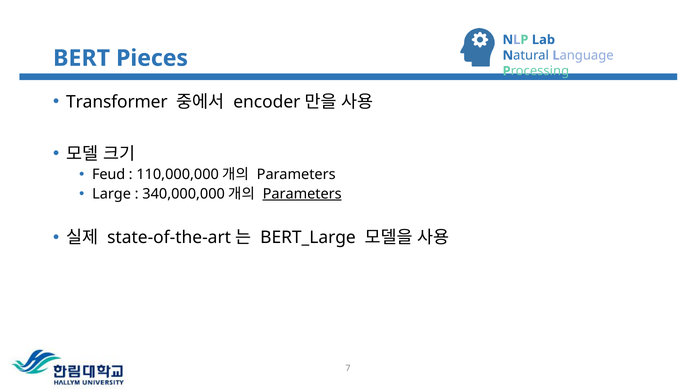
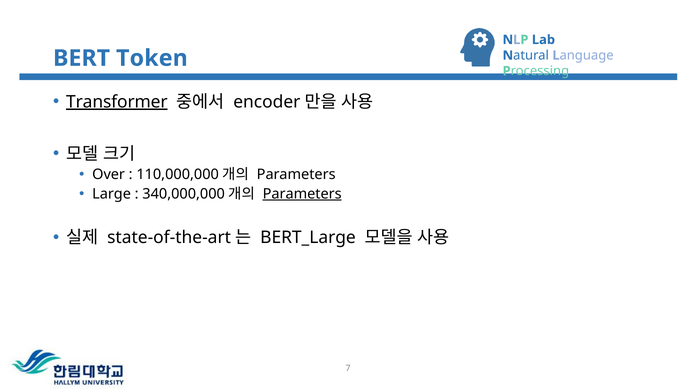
Pieces: Pieces -> Token (152, 58)
Transformer underline: none -> present (117, 102)
Feud: Feud -> Over (109, 175)
